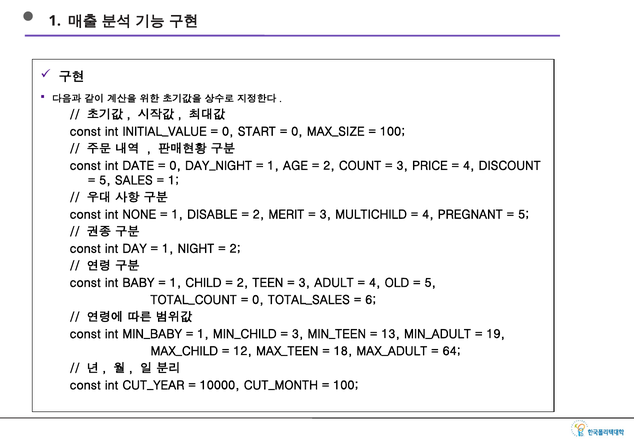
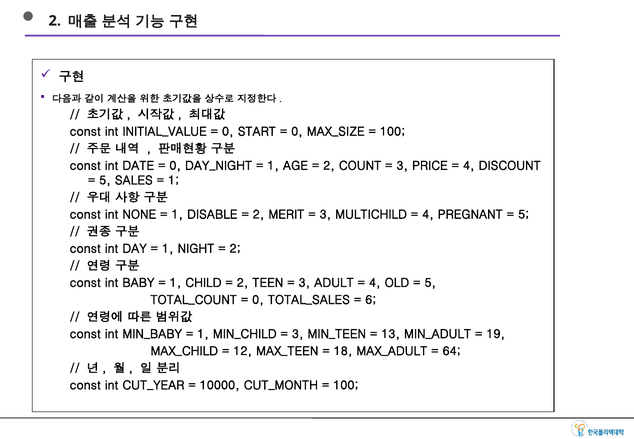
1: 1 -> 2 (55, 21)
